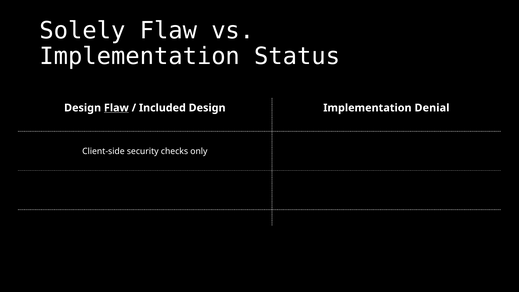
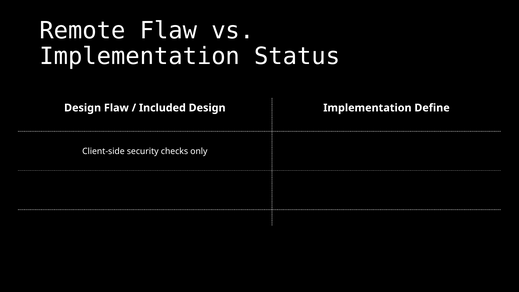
Solely: Solely -> Remote (83, 31)
Flaw underline: present -> none (116, 108)
Denial: Denial -> Define (432, 108)
